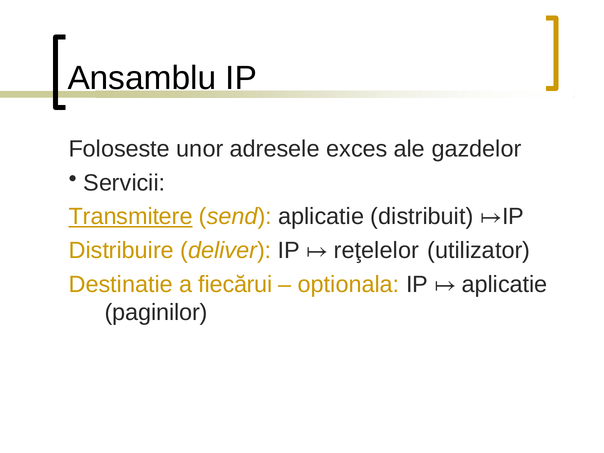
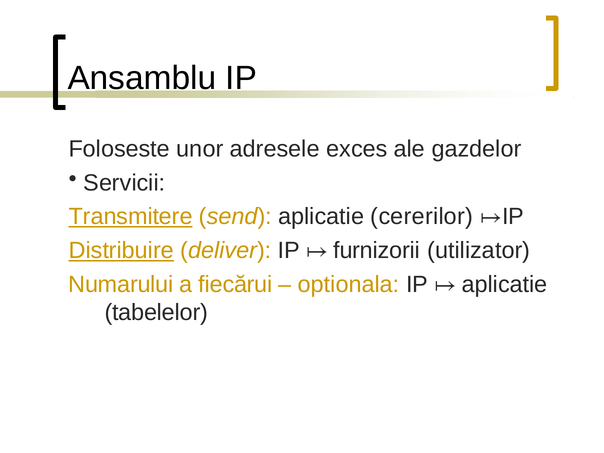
distribuit: distribuit -> cererilor (422, 217)
Distribuire underline: none -> present (121, 251)
reţelelor: reţelelor -> furnizorii (377, 251)
Destinatie: Destinatie -> Numarului (121, 284)
paginilor: paginilor -> tabelelor (156, 313)
